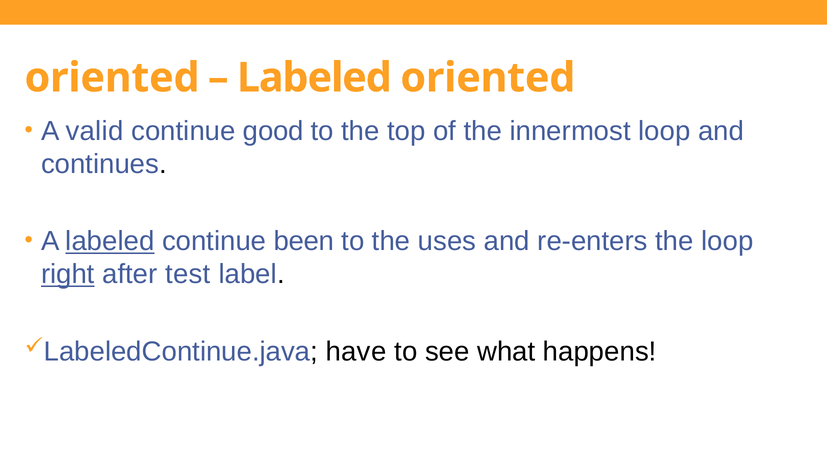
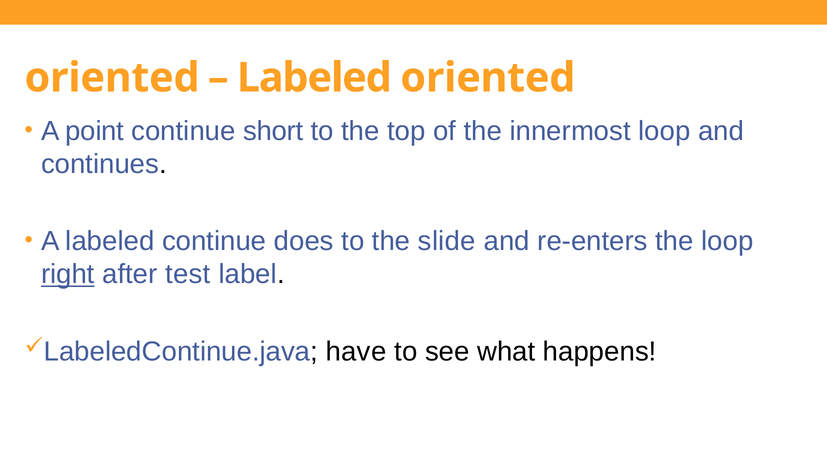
valid: valid -> point (95, 131)
good: good -> short (273, 131)
labeled underline: present -> none (110, 241)
been: been -> does (304, 241)
uses: uses -> slide (447, 241)
